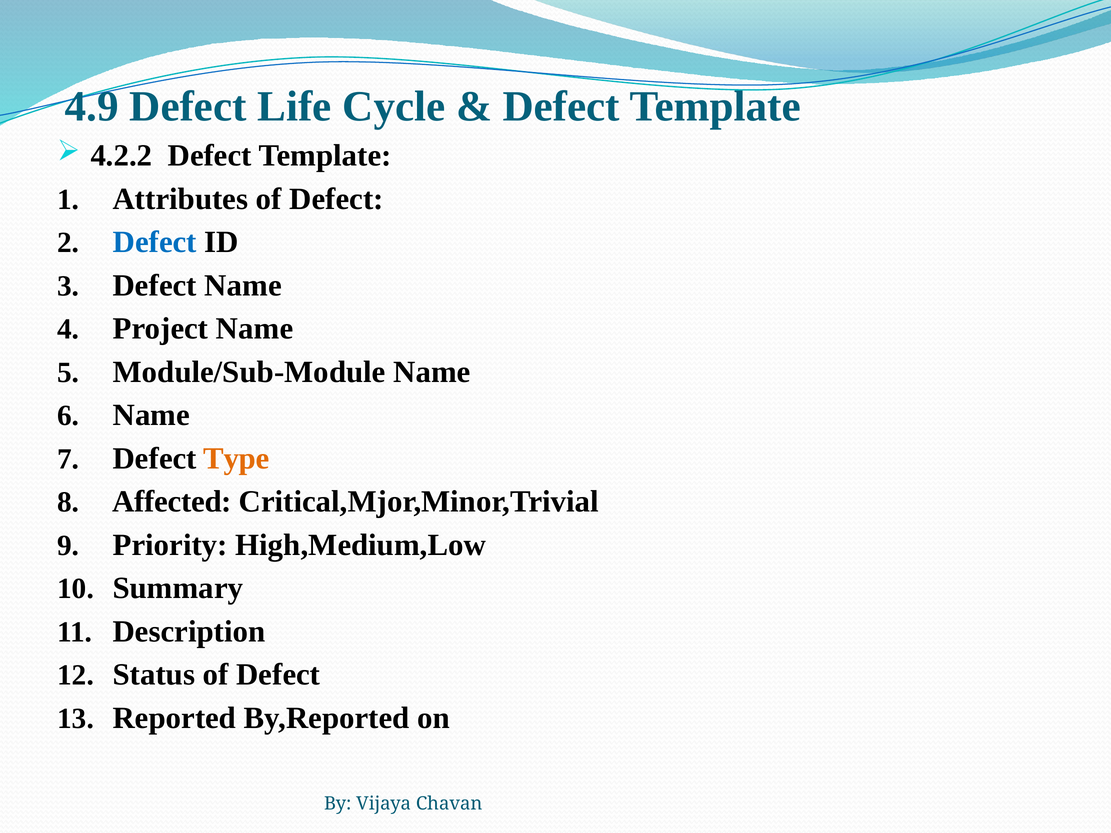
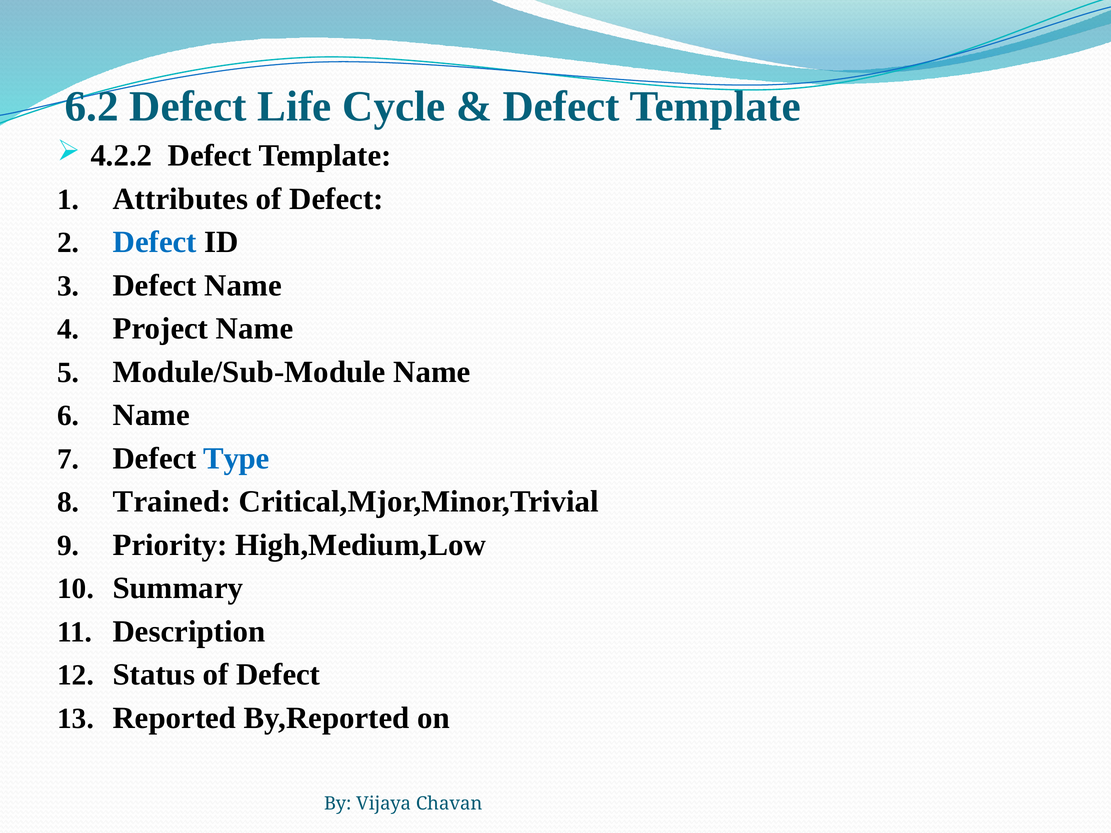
4.9: 4.9 -> 6.2 (92, 107)
Type colour: orange -> blue (236, 459)
Affected: Affected -> Trained (172, 502)
